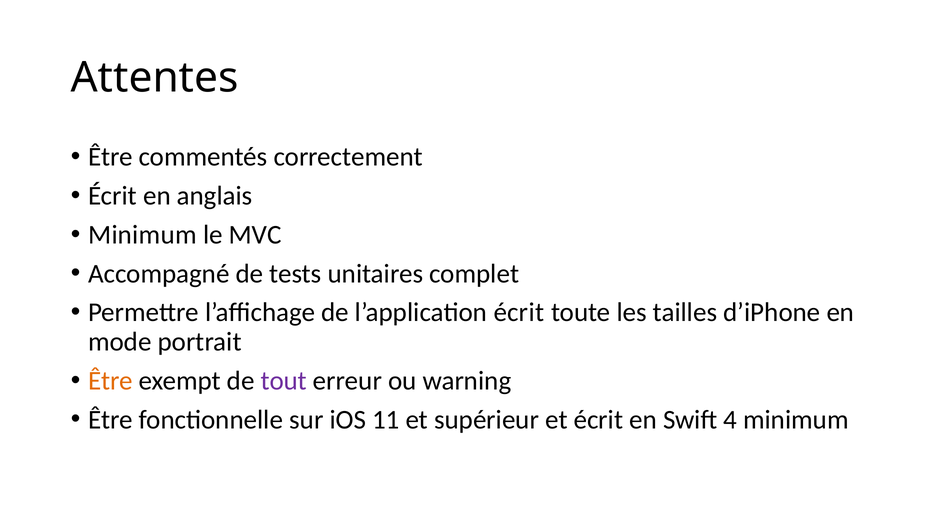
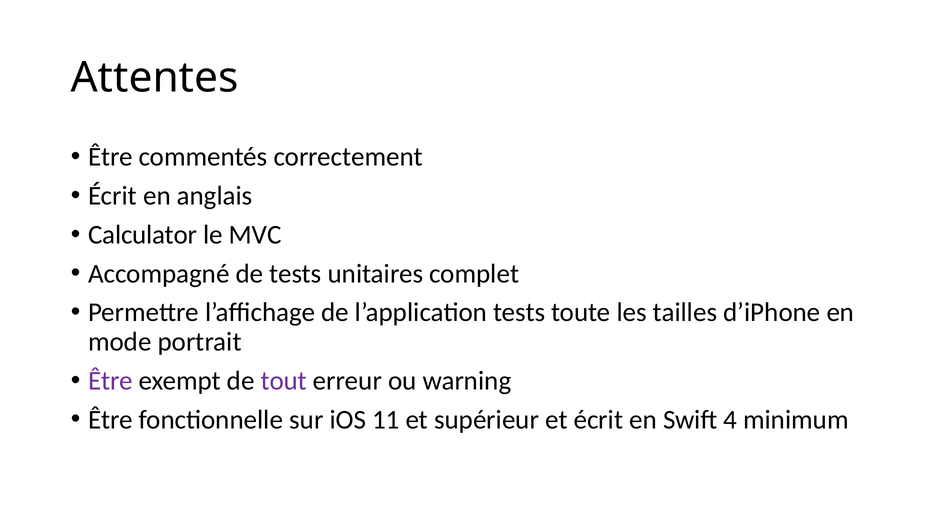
Minimum: Minimum -> Calculator (143, 235)
l’application écrit: écrit -> tests (519, 313)
Être colour: orange -> purple (110, 381)
